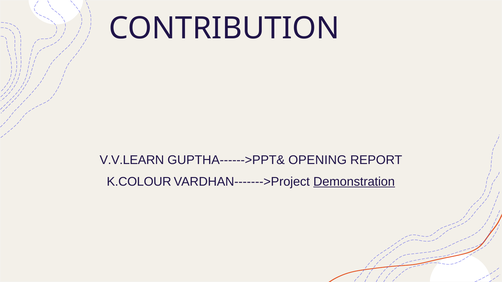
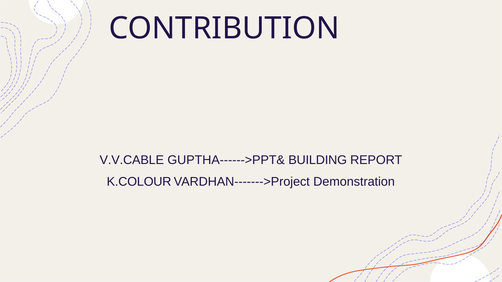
V.V.LEARN: V.V.LEARN -> V.V.CABLE (132, 160)
OPENING: OPENING -> BUILDING (318, 160)
Demonstration underline: present -> none (354, 182)
